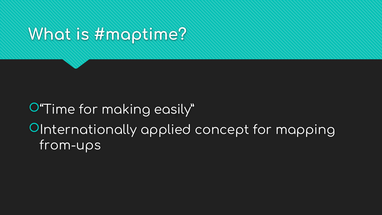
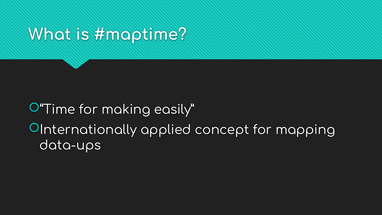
from-ups: from-ups -> data-ups (70, 145)
